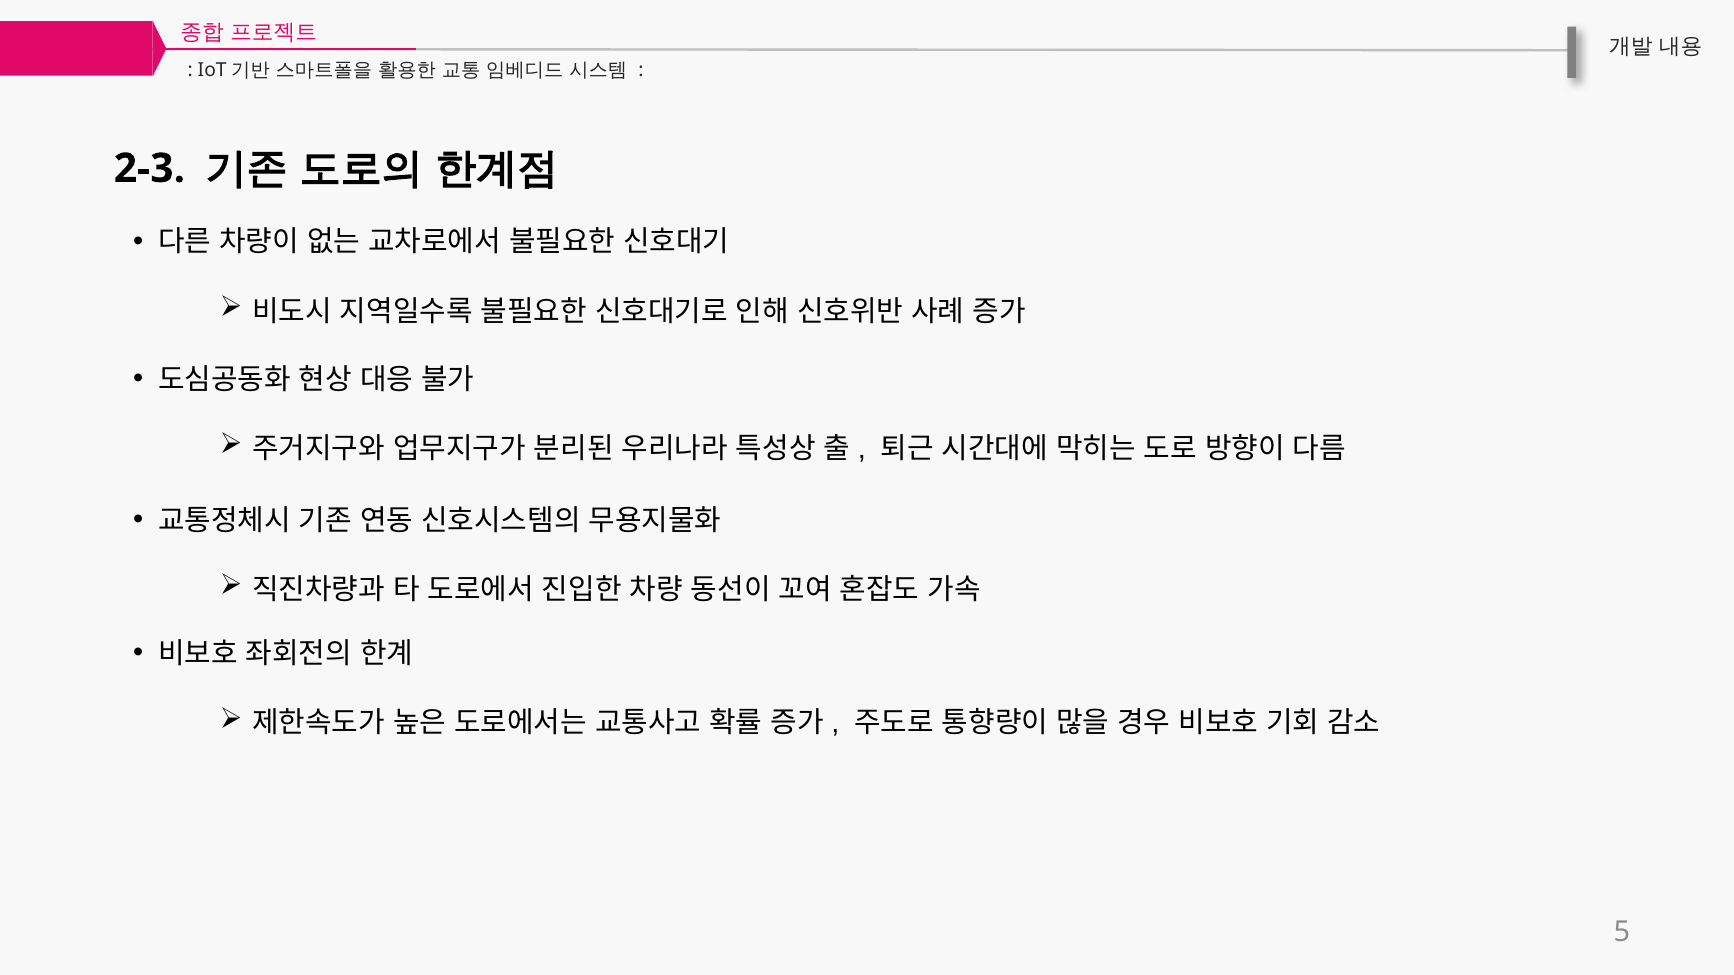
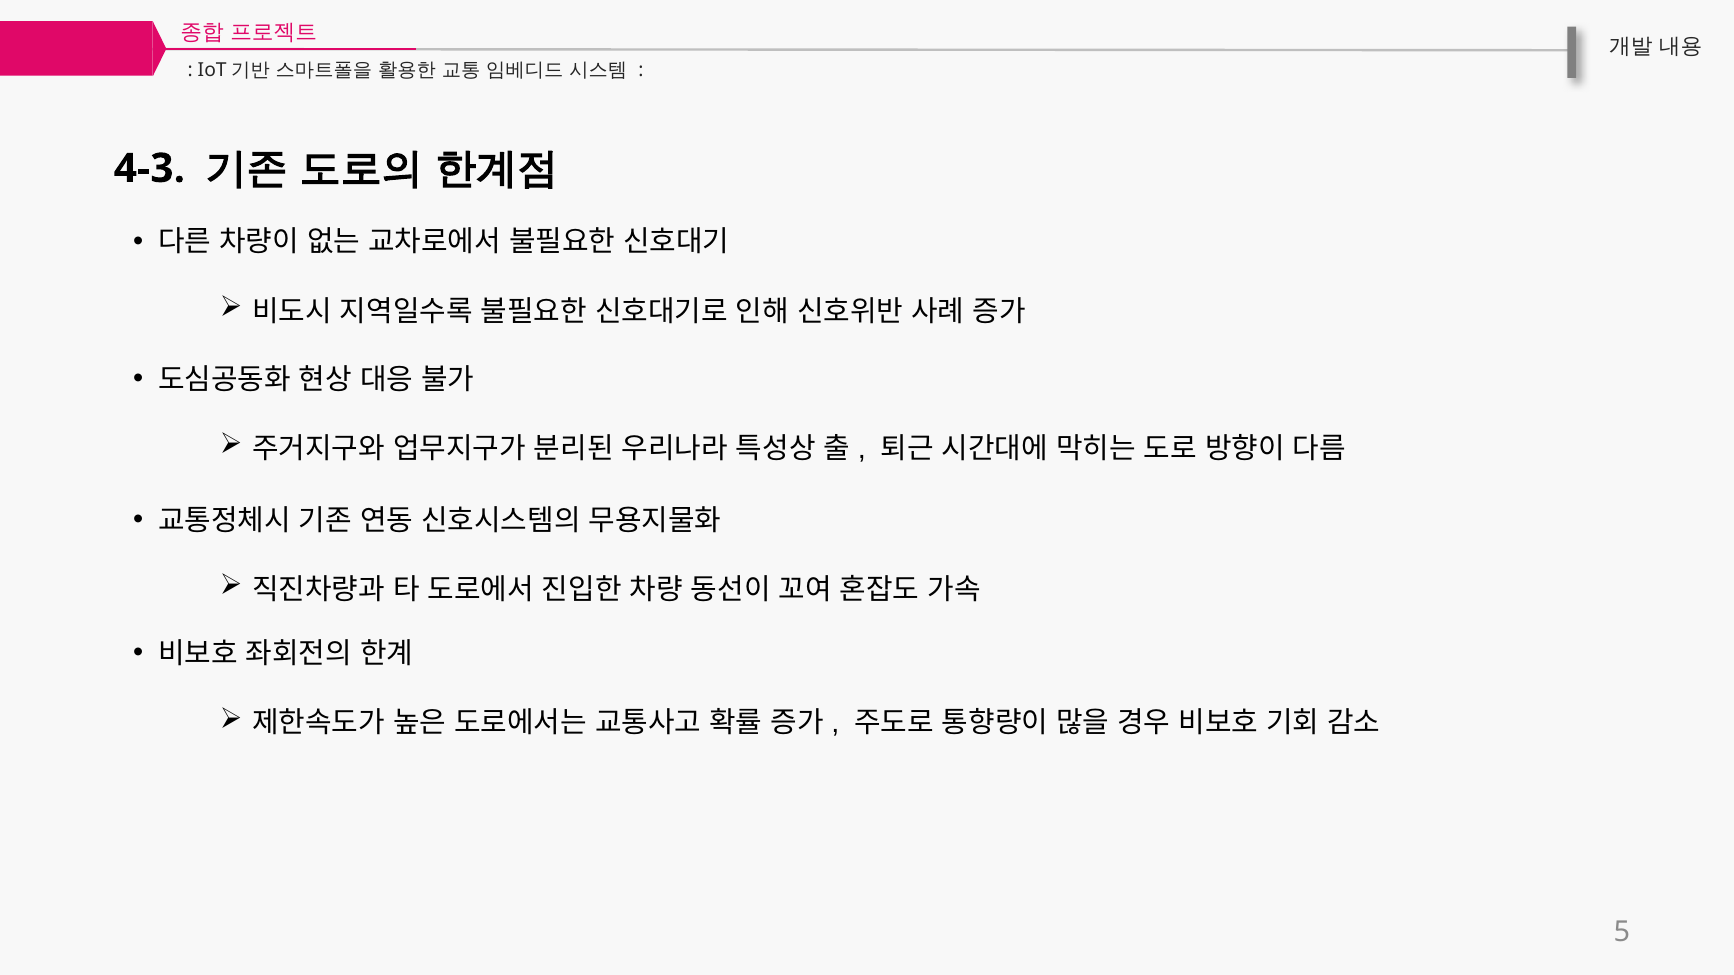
2-3: 2-3 -> 4-3 (149, 169)
